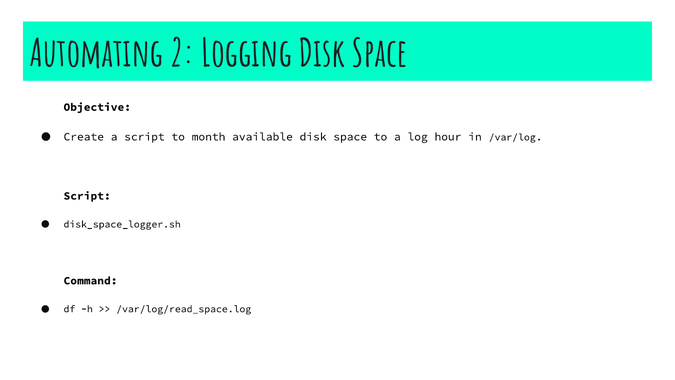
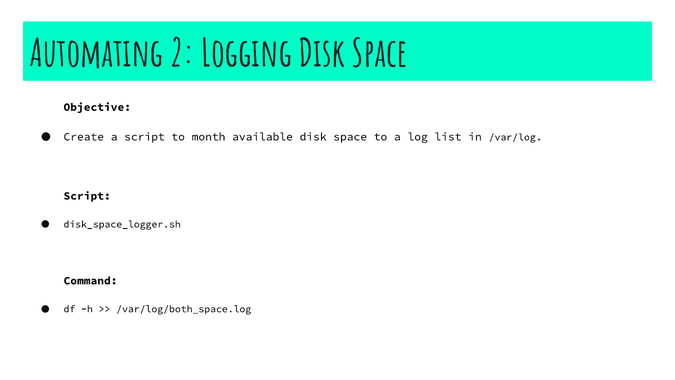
hour: hour -> list (448, 137)
/var/log/read_space.log: /var/log/read_space.log -> /var/log/both_space.log (184, 309)
